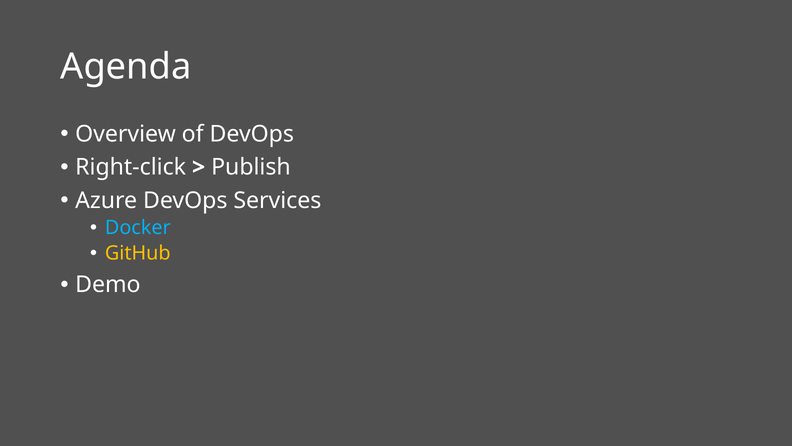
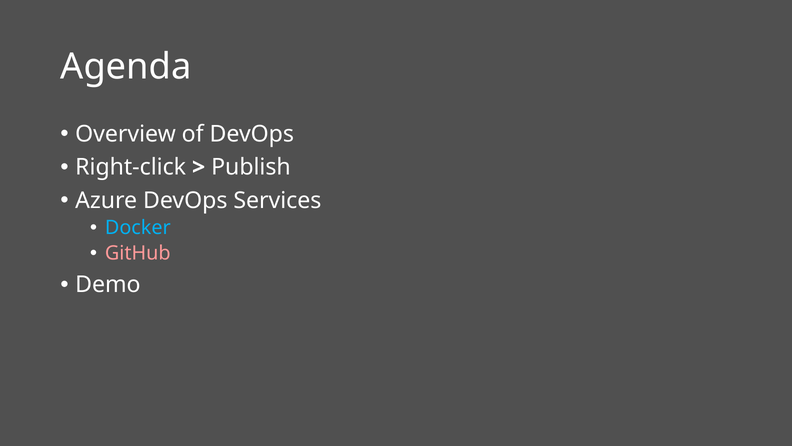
GitHub colour: yellow -> pink (138, 253)
